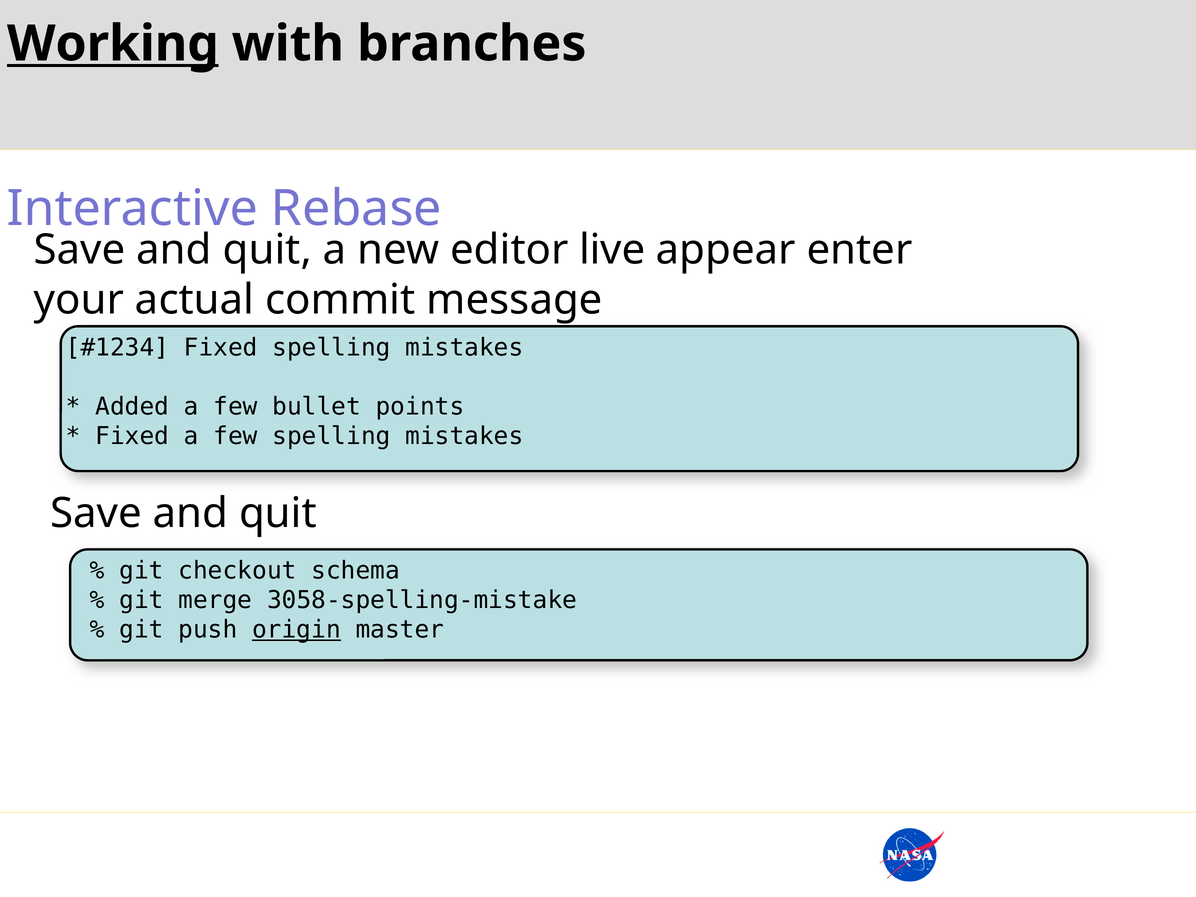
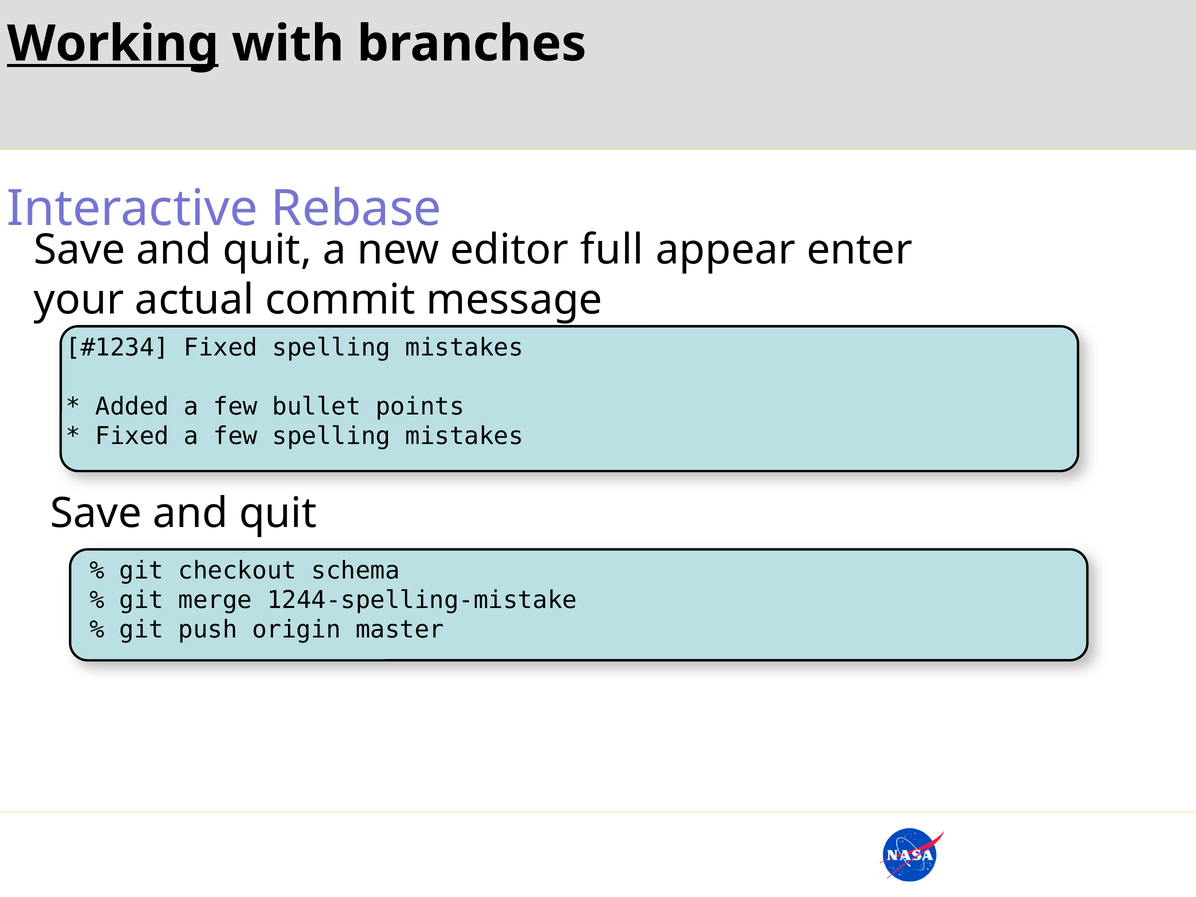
live: live -> full (612, 250)
3058-spelling-mistake: 3058-spelling-mistake -> 1244-spelling-mistake (422, 600)
origin underline: present -> none (296, 630)
